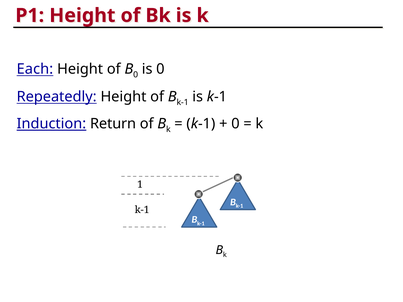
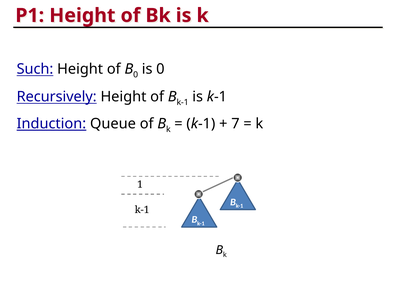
Each: Each -> Such (35, 69)
Repeatedly: Repeatedly -> Recursively (57, 97)
Return: Return -> Queue (113, 124)
0: 0 -> 7 (235, 124)
